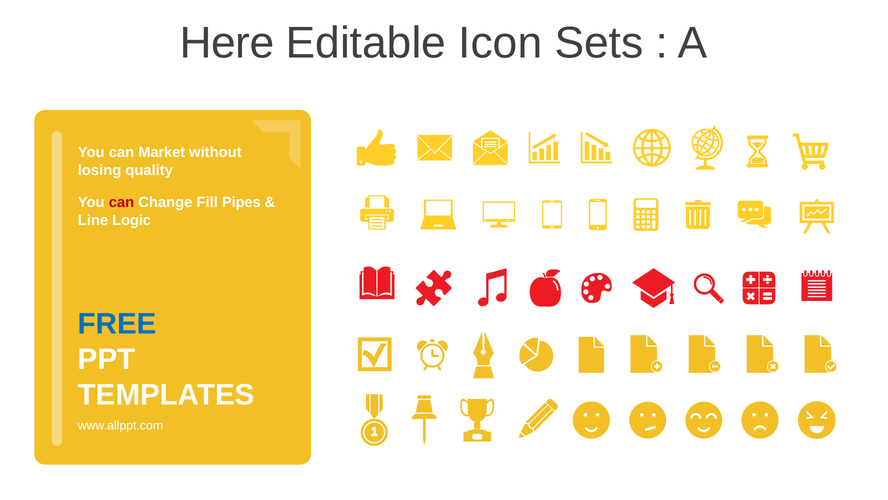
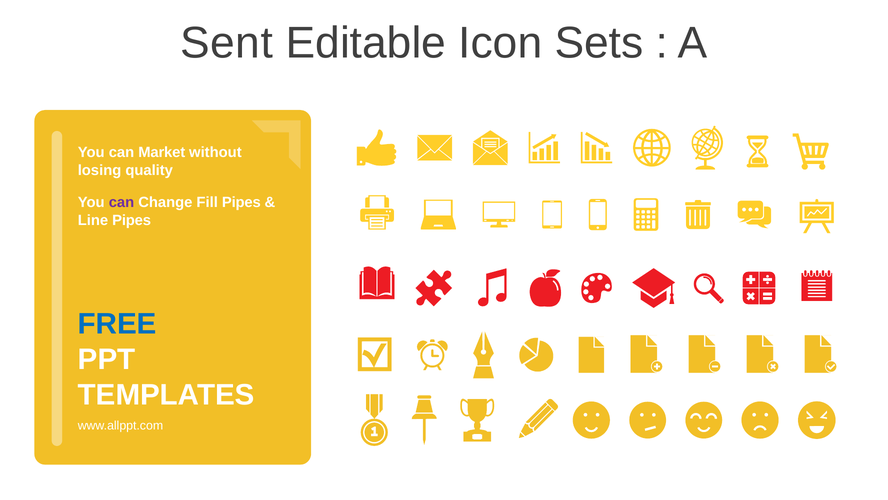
Here: Here -> Sent (227, 43)
can colour: red -> purple (121, 202)
Line Logic: Logic -> Pipes (132, 220)
